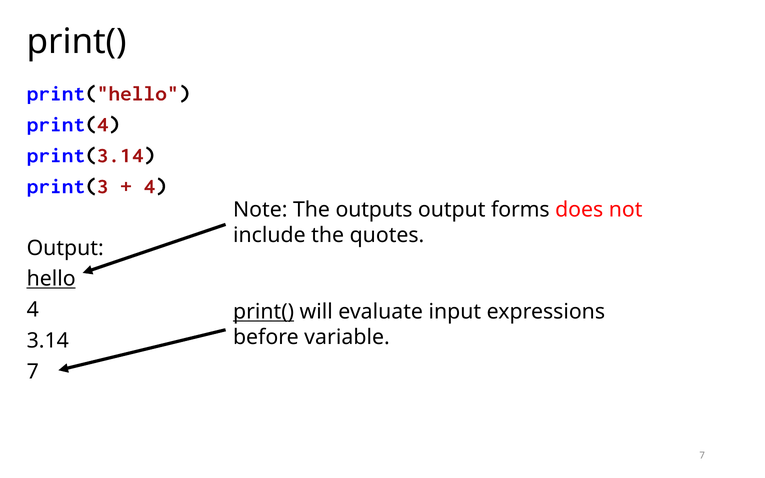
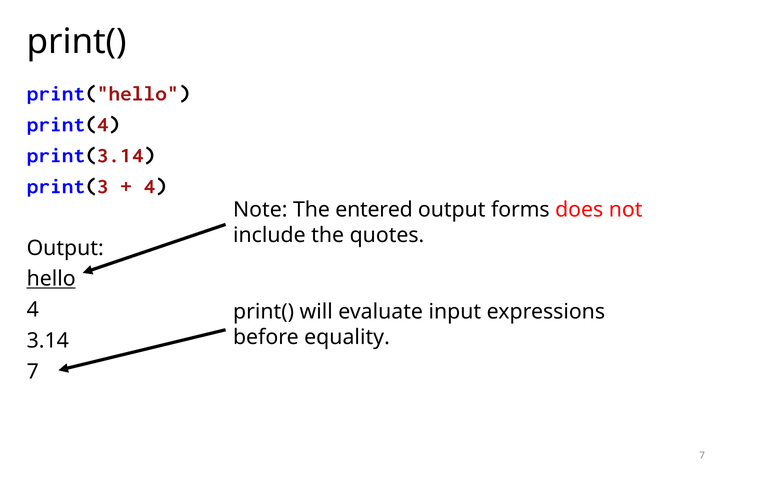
outputs: outputs -> entered (374, 210)
print( underline: present -> none (264, 312)
variable: variable -> equality (347, 337)
